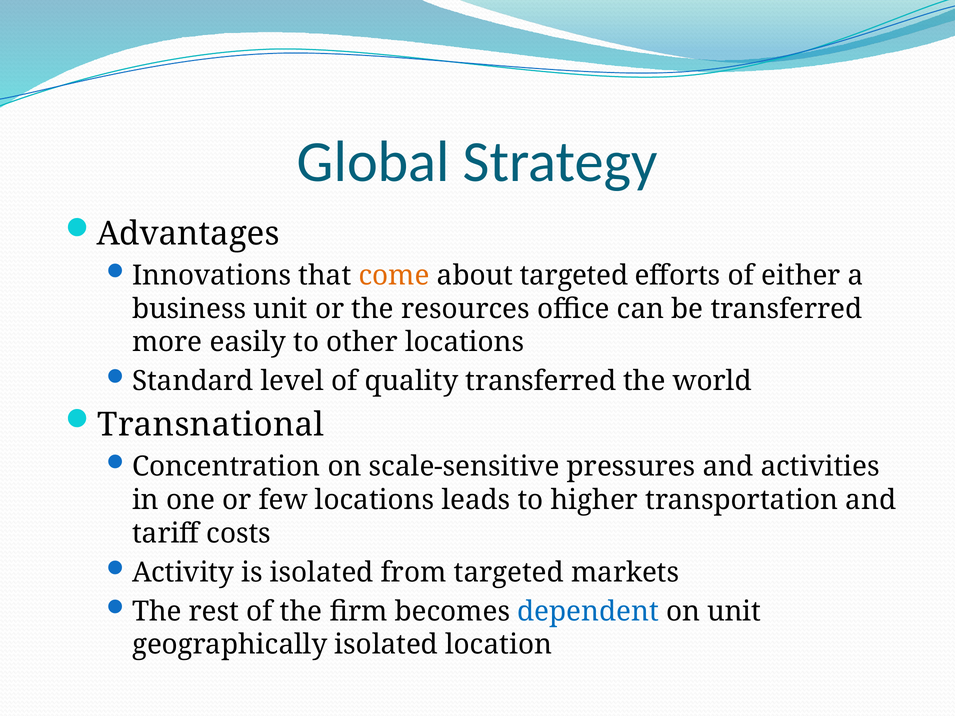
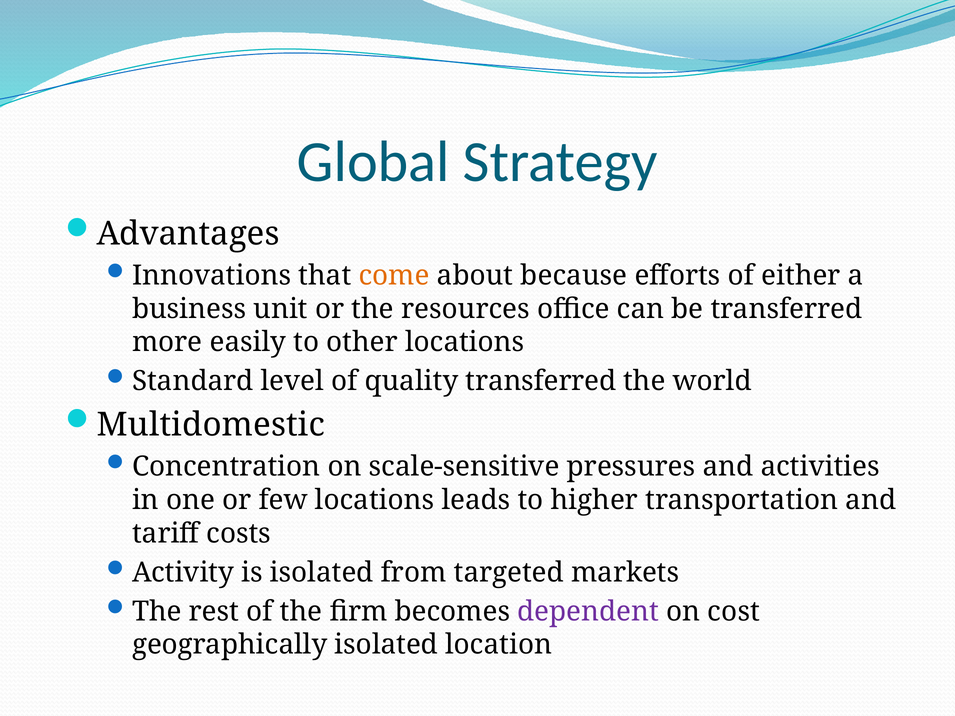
about targeted: targeted -> because (574, 276)
Transnational: Transnational -> Multidomestic (211, 425)
dependent colour: blue -> purple (588, 612)
on unit: unit -> cost (734, 612)
